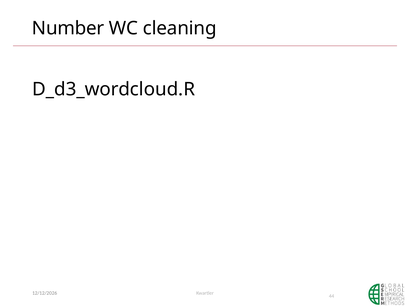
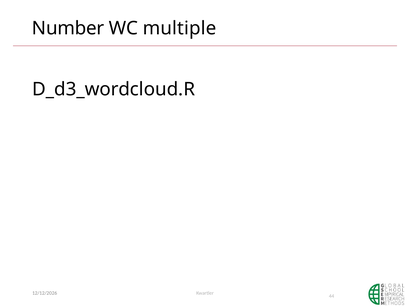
cleaning: cleaning -> multiple (180, 28)
